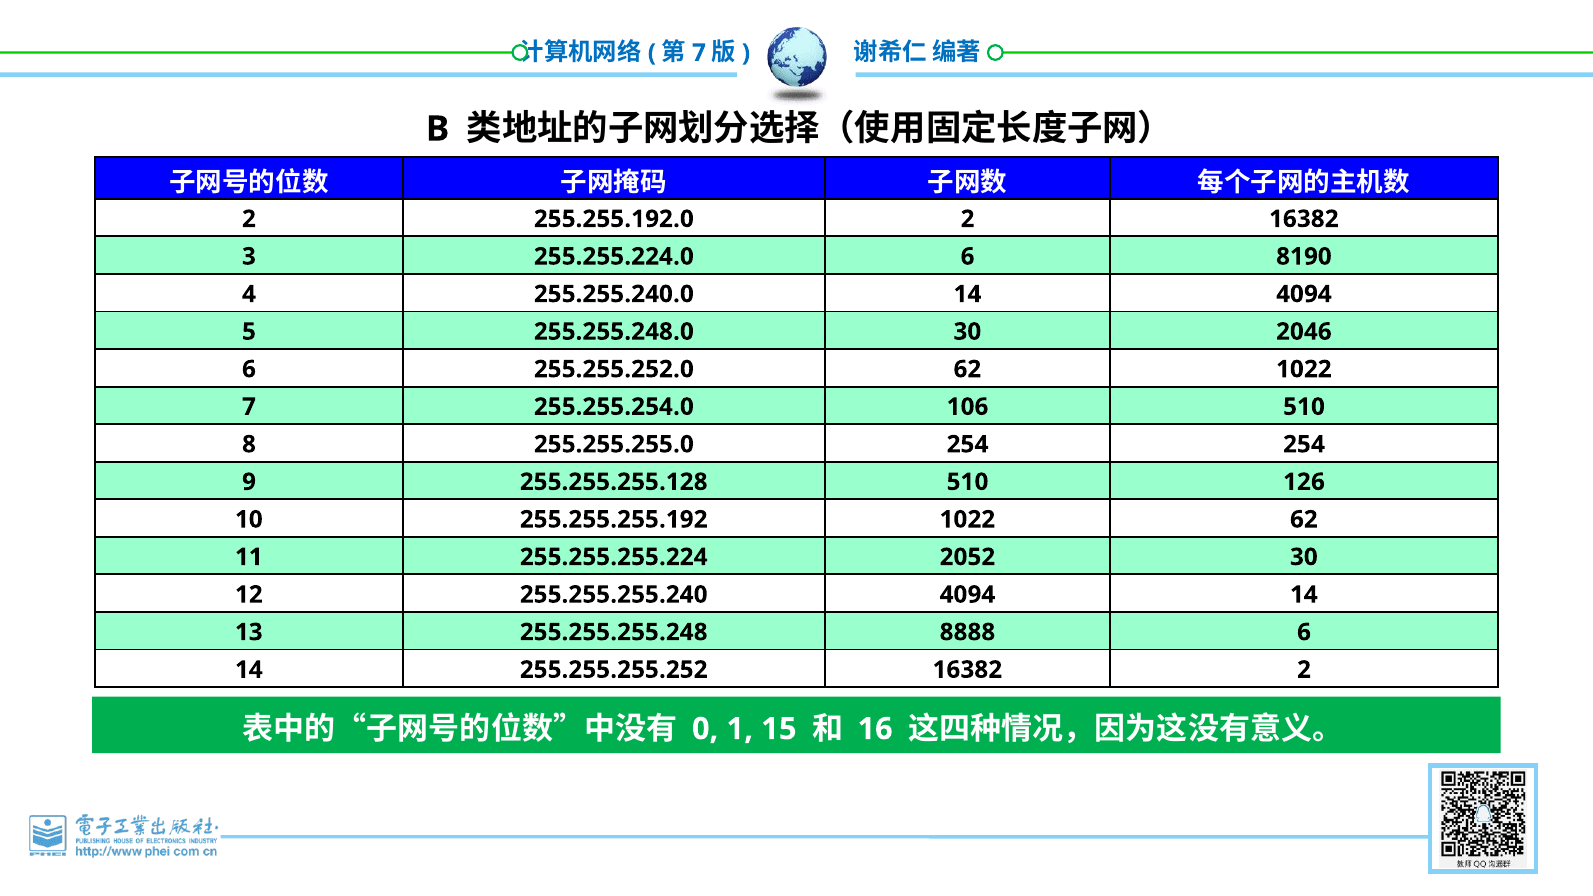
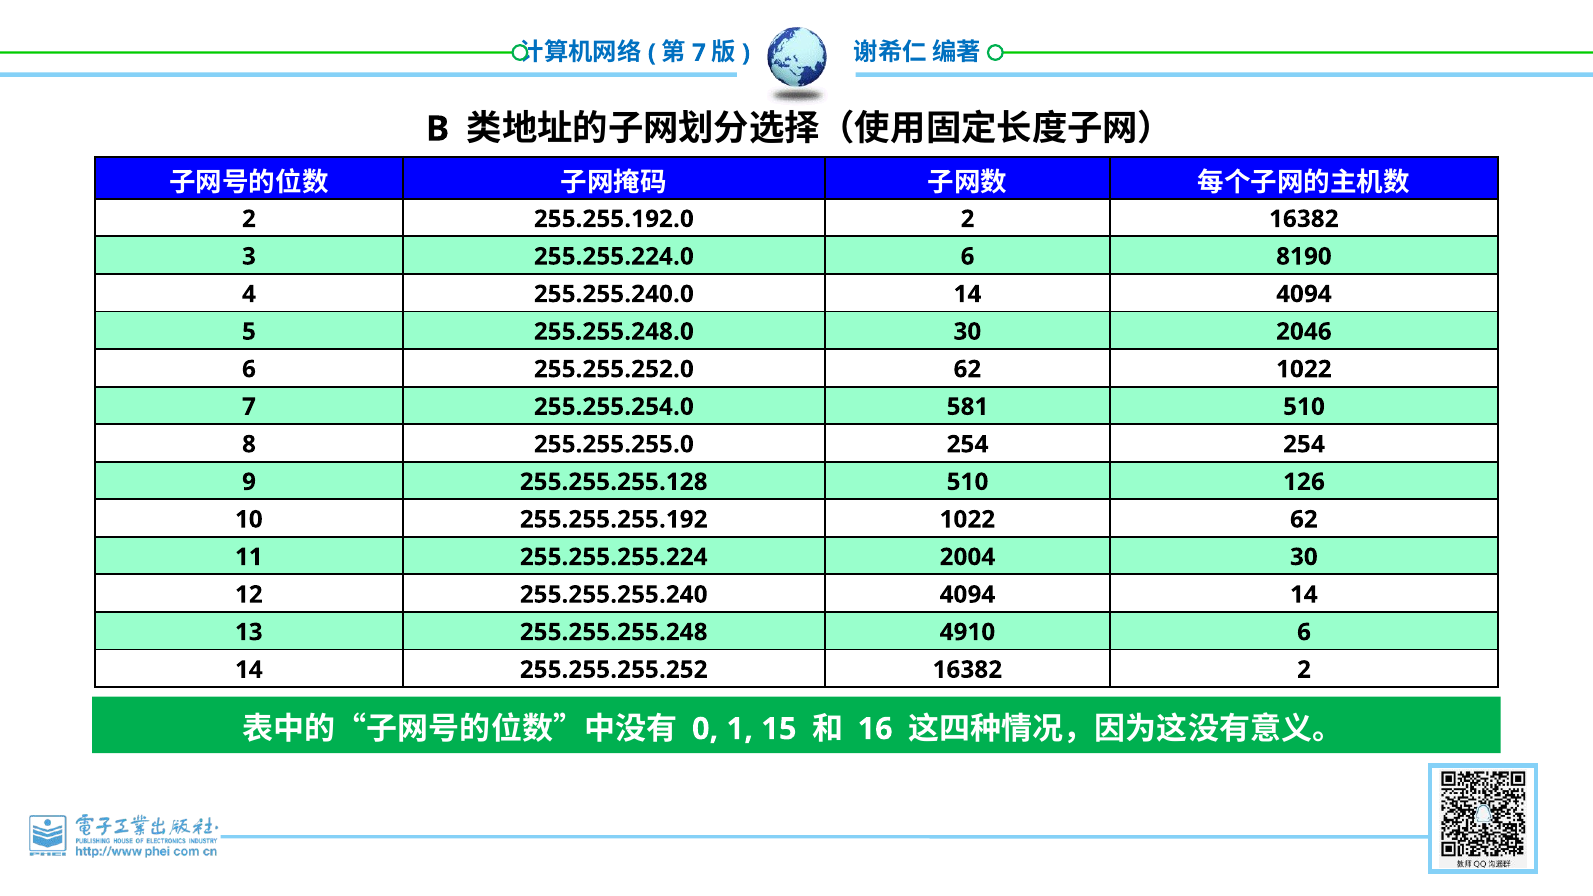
106: 106 -> 581 (968, 407)
2052: 2052 -> 2004 (967, 557)
8888: 8888 -> 4910 (967, 632)
